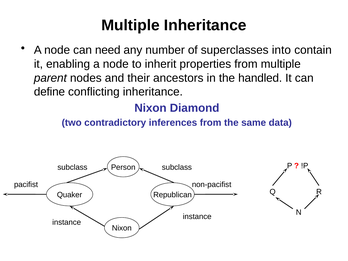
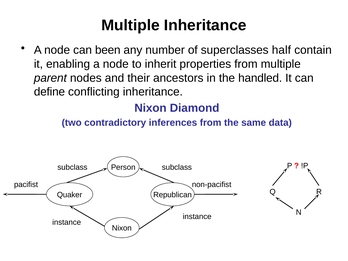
need: need -> been (108, 50)
into: into -> half (281, 50)
